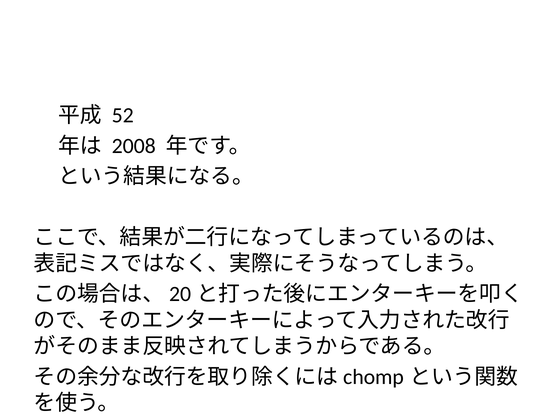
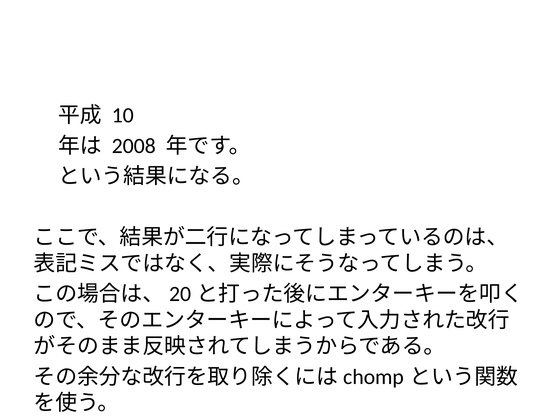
52: 52 -> 10 (123, 115)
